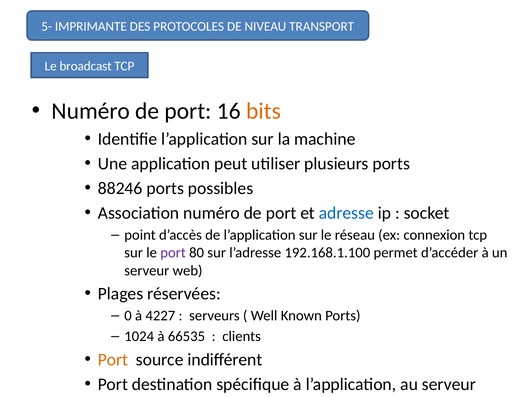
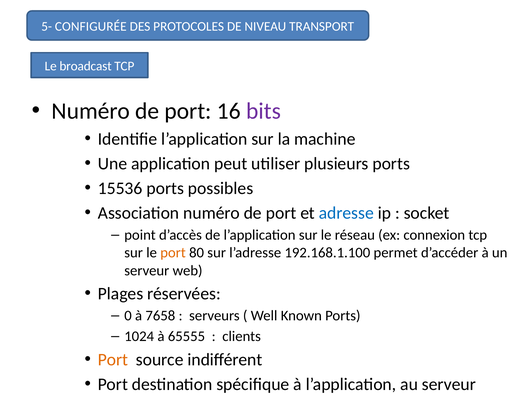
IMPRIMANTE: IMPRIMANTE -> CONFIGURÉE (91, 26)
bits colour: orange -> purple (263, 111)
88246: 88246 -> 15536 (120, 188)
port colour: purple -> orange (173, 253)
4227: 4227 -> 7658 (160, 316)
66535: 66535 -> 65555 (186, 336)
